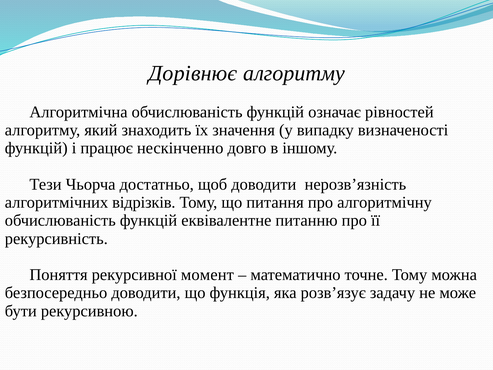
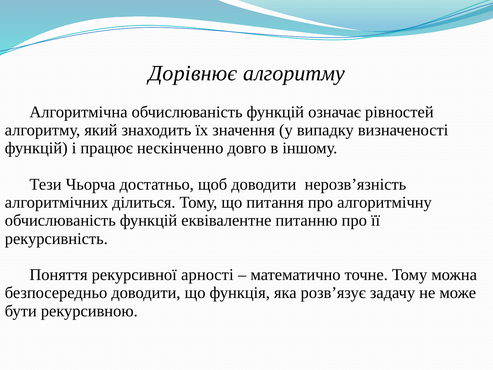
відрізків: відрізків -> ділиться (144, 202)
момент: момент -> арності (207, 275)
